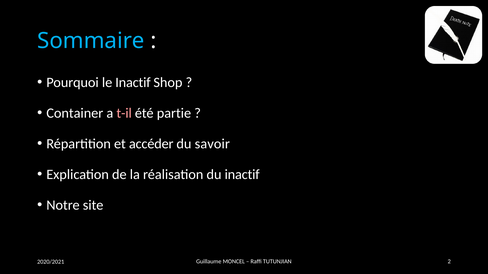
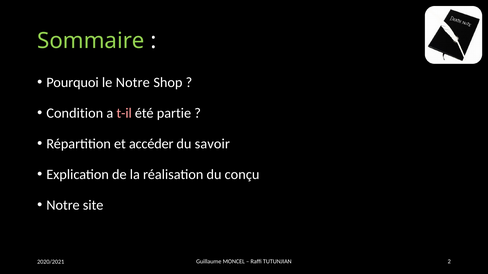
Sommaire colour: light blue -> light green (91, 41)
le Inactif: Inactif -> Notre (133, 83)
Container: Container -> Condition (75, 113)
du inactif: inactif -> conçu (242, 175)
